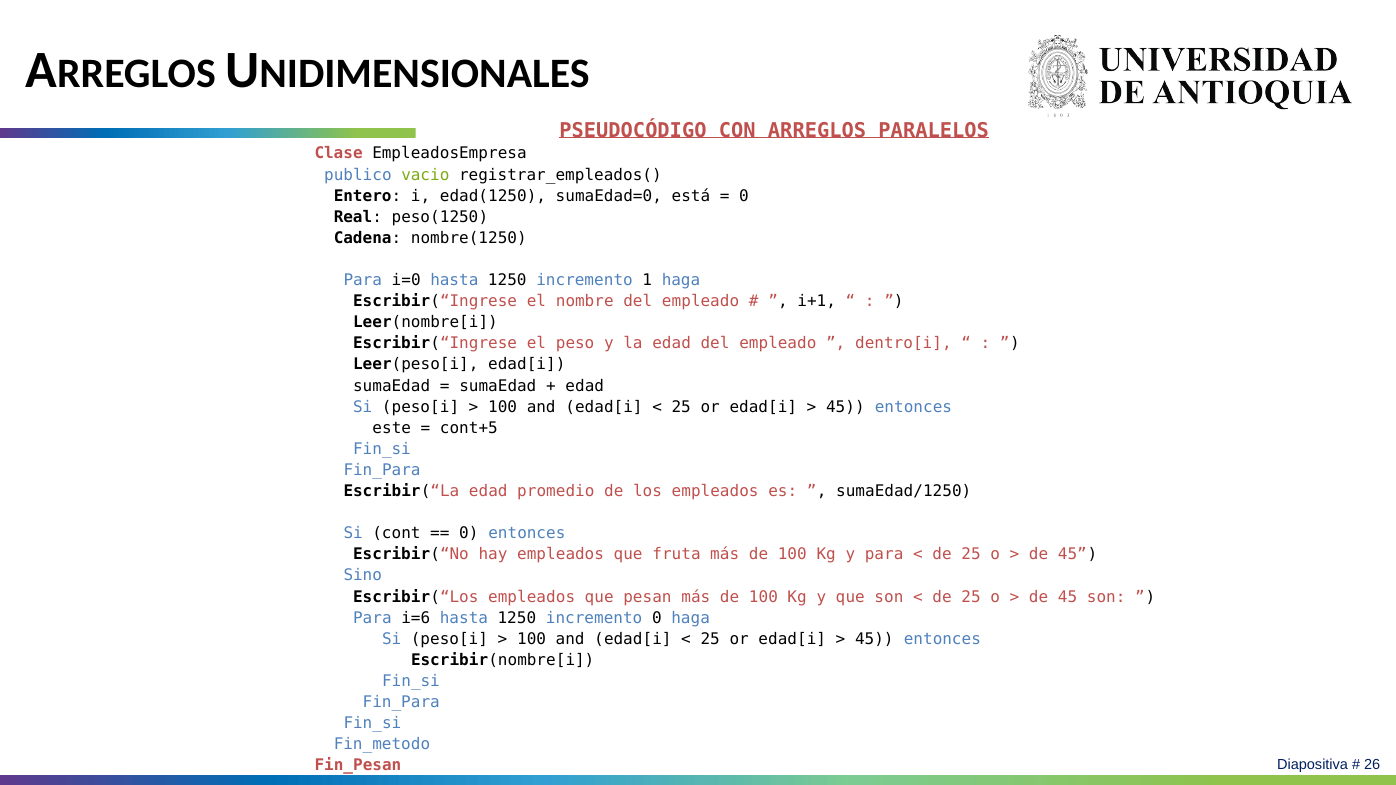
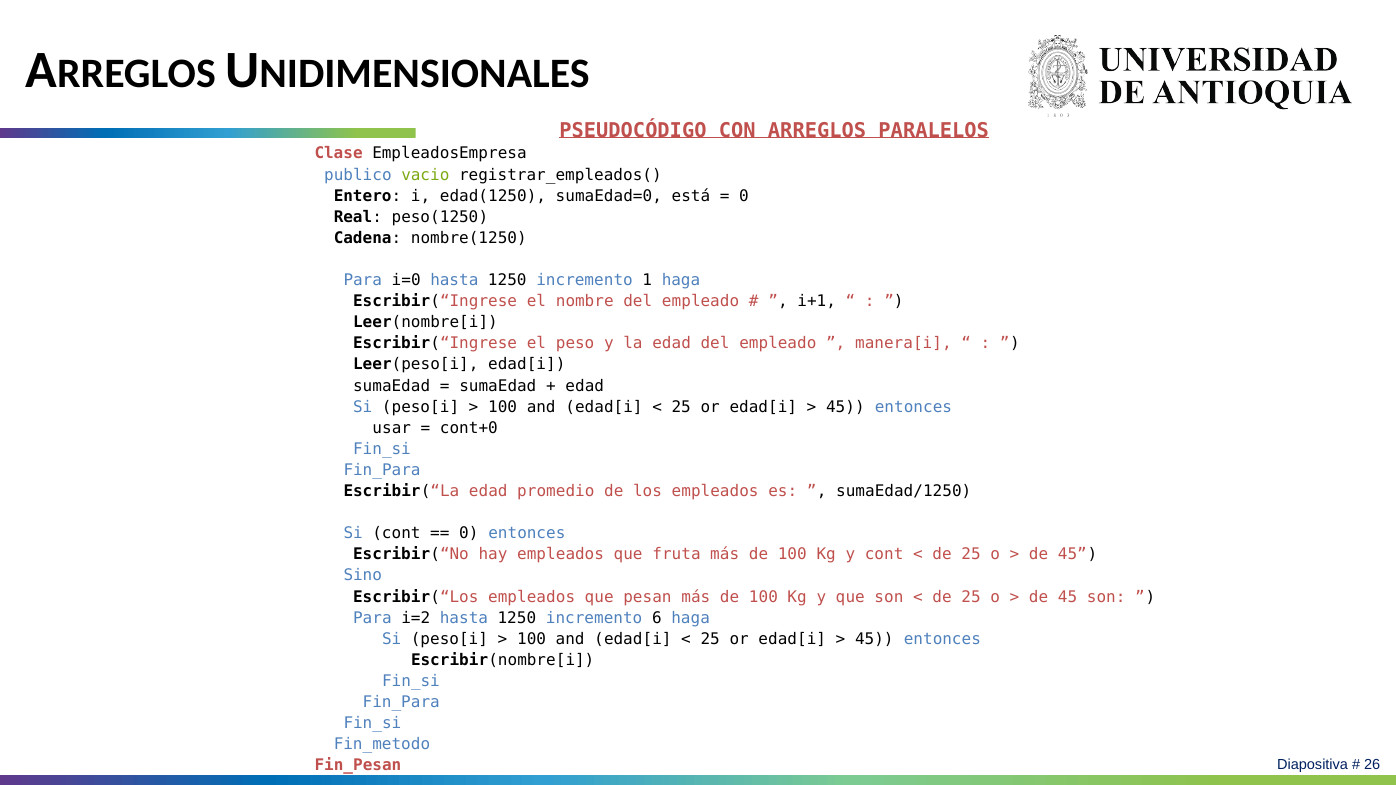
dentro[i: dentro[i -> manera[i (903, 344)
este: este -> usar (392, 428)
cont+5: cont+5 -> cont+0 (469, 428)
y para: para -> cont (884, 555)
i=6: i=6 -> i=2 (416, 618)
incremento 0: 0 -> 6 (657, 618)
